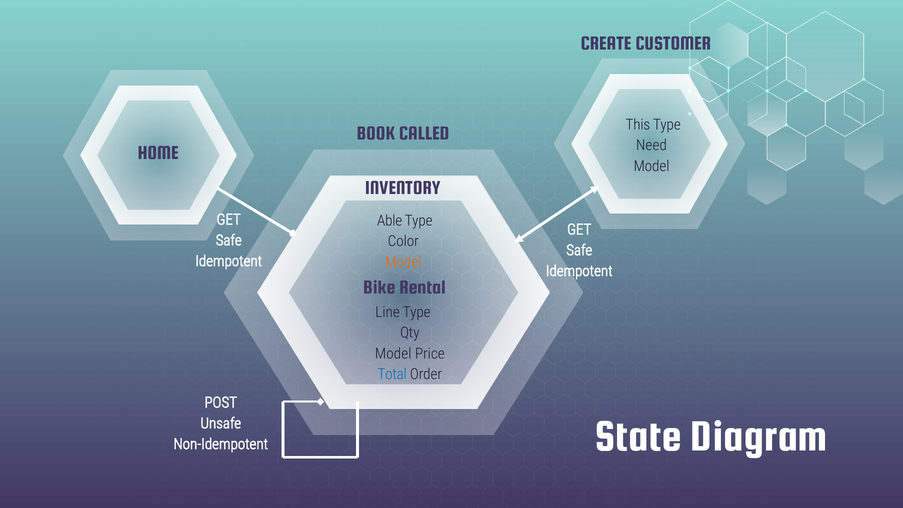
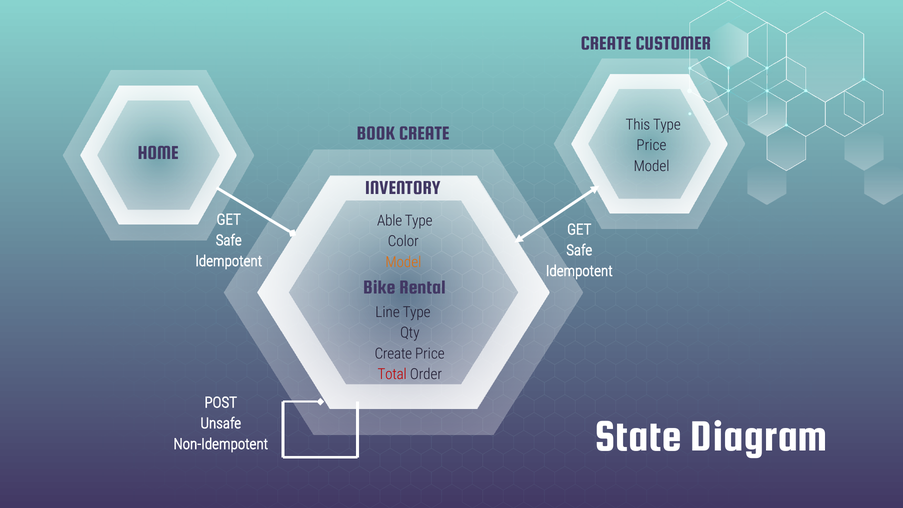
BOOK CALLED: CALLED -> CREATE (424, 133)
Need: Need -> Price (651, 145)
Model: Model -> Create (393, 354)
Total colour: blue -> red (392, 374)
